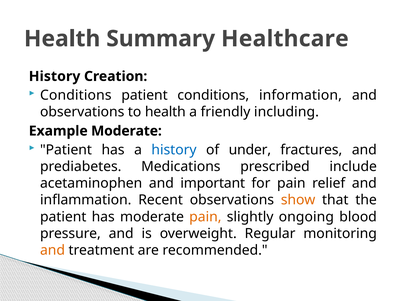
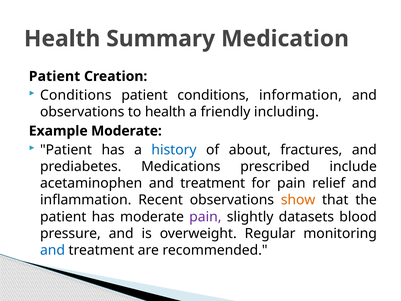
Healthcare: Healthcare -> Medication (285, 39)
History: History -> Patient (55, 76)
under: under -> about (250, 150)
acetaminophen and important: important -> treatment (213, 183)
pain colour: orange -> purple (205, 217)
ongoing: ongoing -> datasets (306, 217)
and colour: orange -> blue (53, 250)
